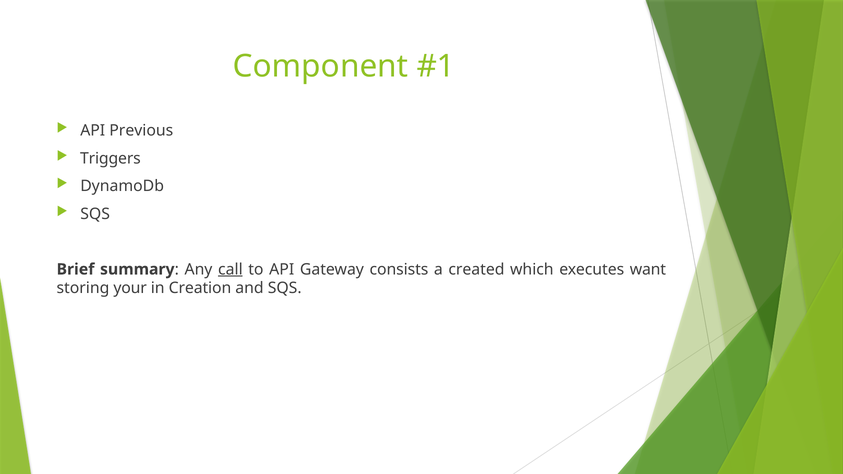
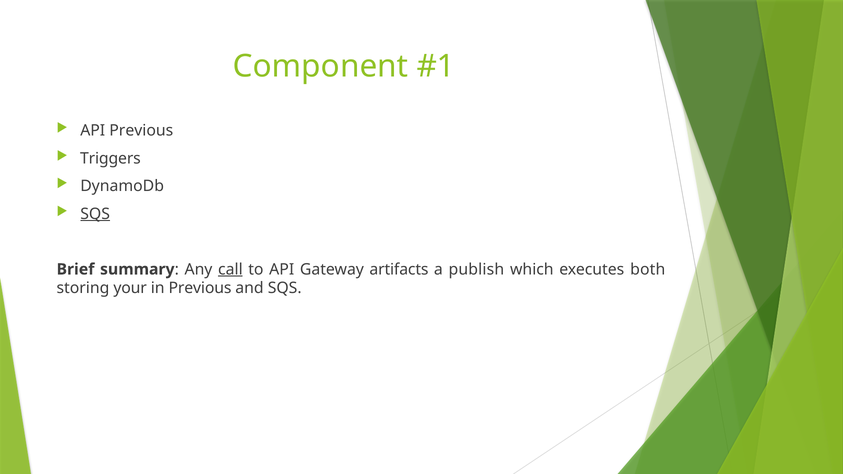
SQS underline: none -> present (95, 214)
consists: consists -> artifacts (399, 269)
created: created -> publish (476, 269)
want: want -> both (648, 269)
in Creation: Creation -> Previous (200, 288)
